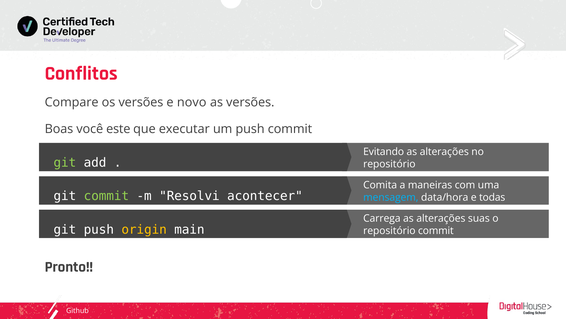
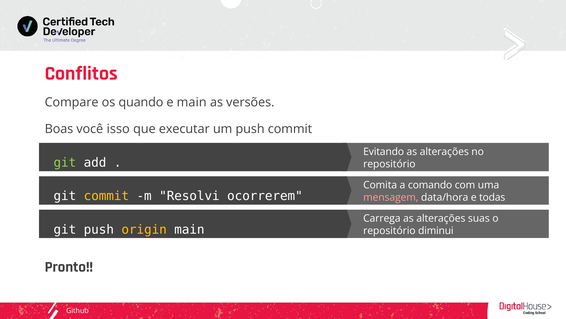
os versões: versões -> quando (141, 102)
e novo: novo -> main (192, 102)
este: este -> isso (118, 129)
maneiras: maneiras -> comando (430, 185)
commit colour: light green -> yellow (106, 196)
acontecer: acontecer -> ocorrerem (265, 196)
mensagem colour: light blue -> pink (391, 197)
repositório commit: commit -> diminui (436, 230)
